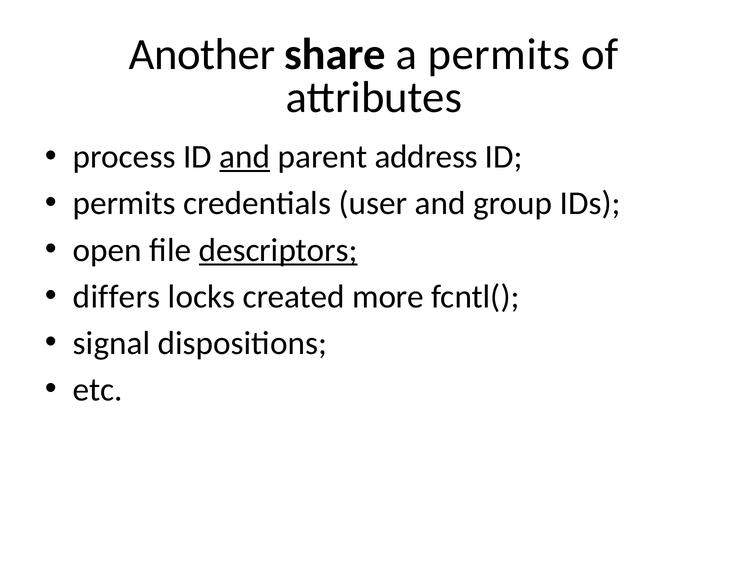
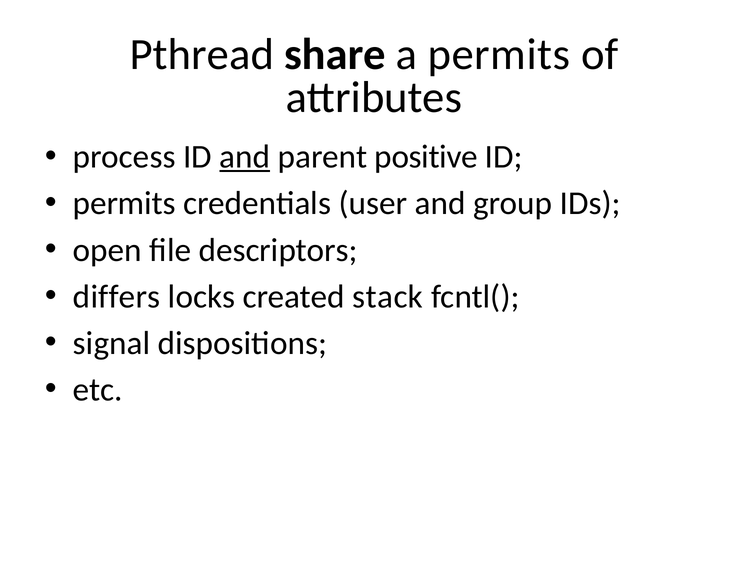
Another: Another -> Pthread (202, 54)
address: address -> positive (426, 157)
descriptors underline: present -> none (278, 250)
more: more -> stack (388, 297)
